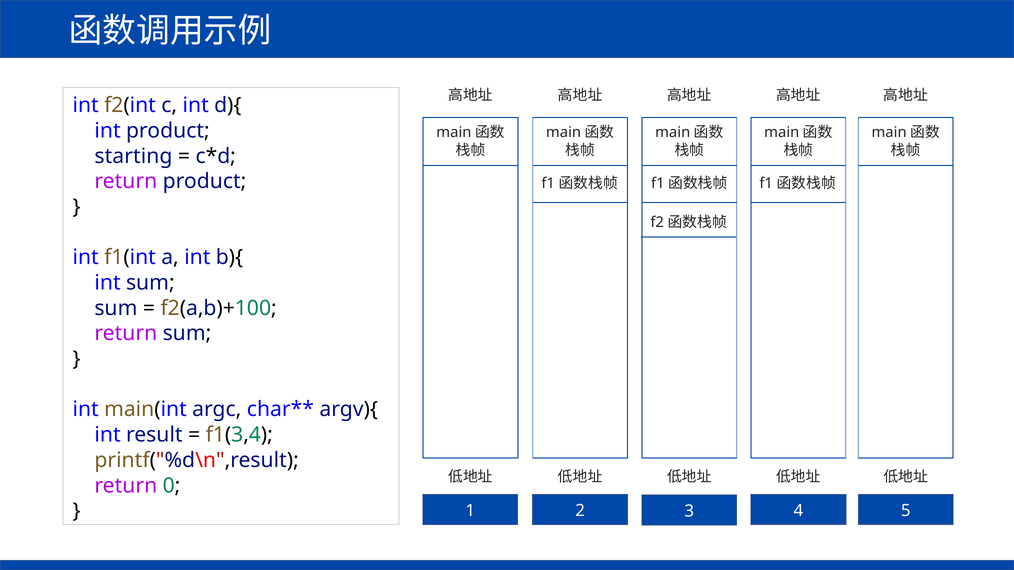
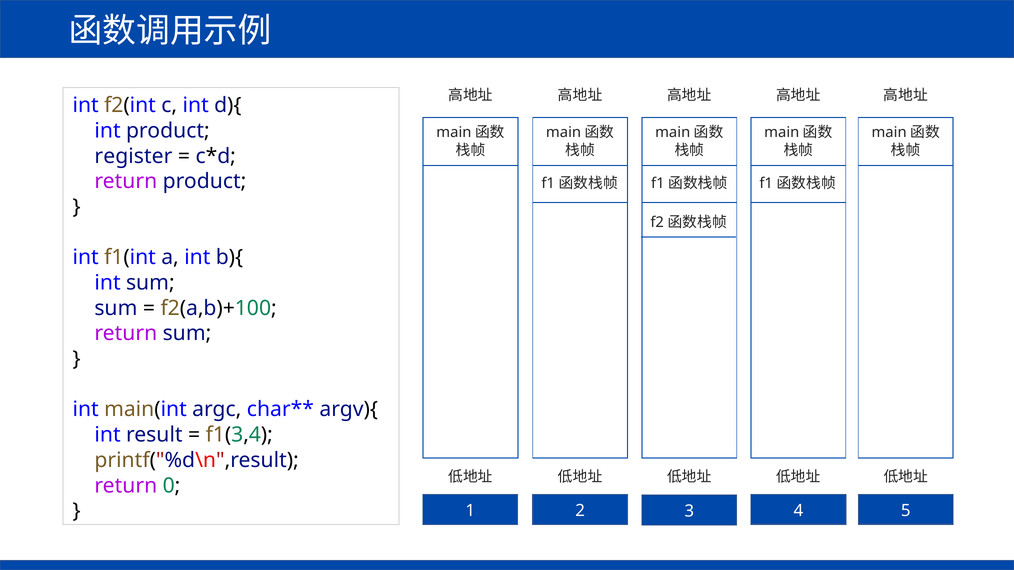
starting: starting -> register (133, 156)
